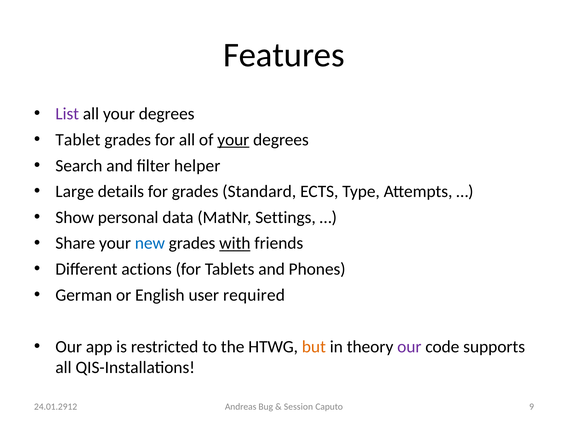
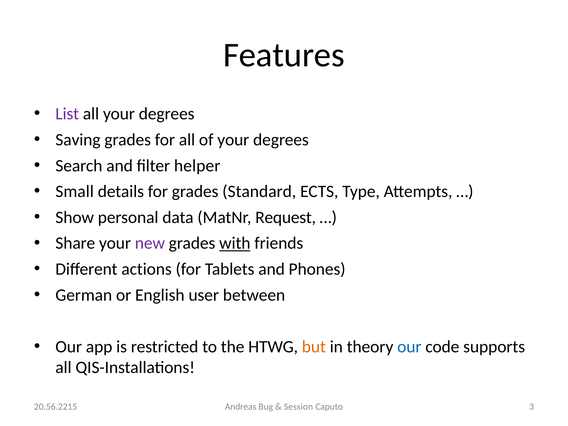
Tablet: Tablet -> Saving (78, 140)
your underline: present -> none (233, 140)
Large: Large -> Small (75, 191)
Settings: Settings -> Request (286, 217)
new colour: blue -> purple (150, 243)
required: required -> between (254, 295)
our colour: purple -> blue (409, 347)
9: 9 -> 3 (532, 407)
24.01.2912: 24.01.2912 -> 20.56.2215 (56, 407)
